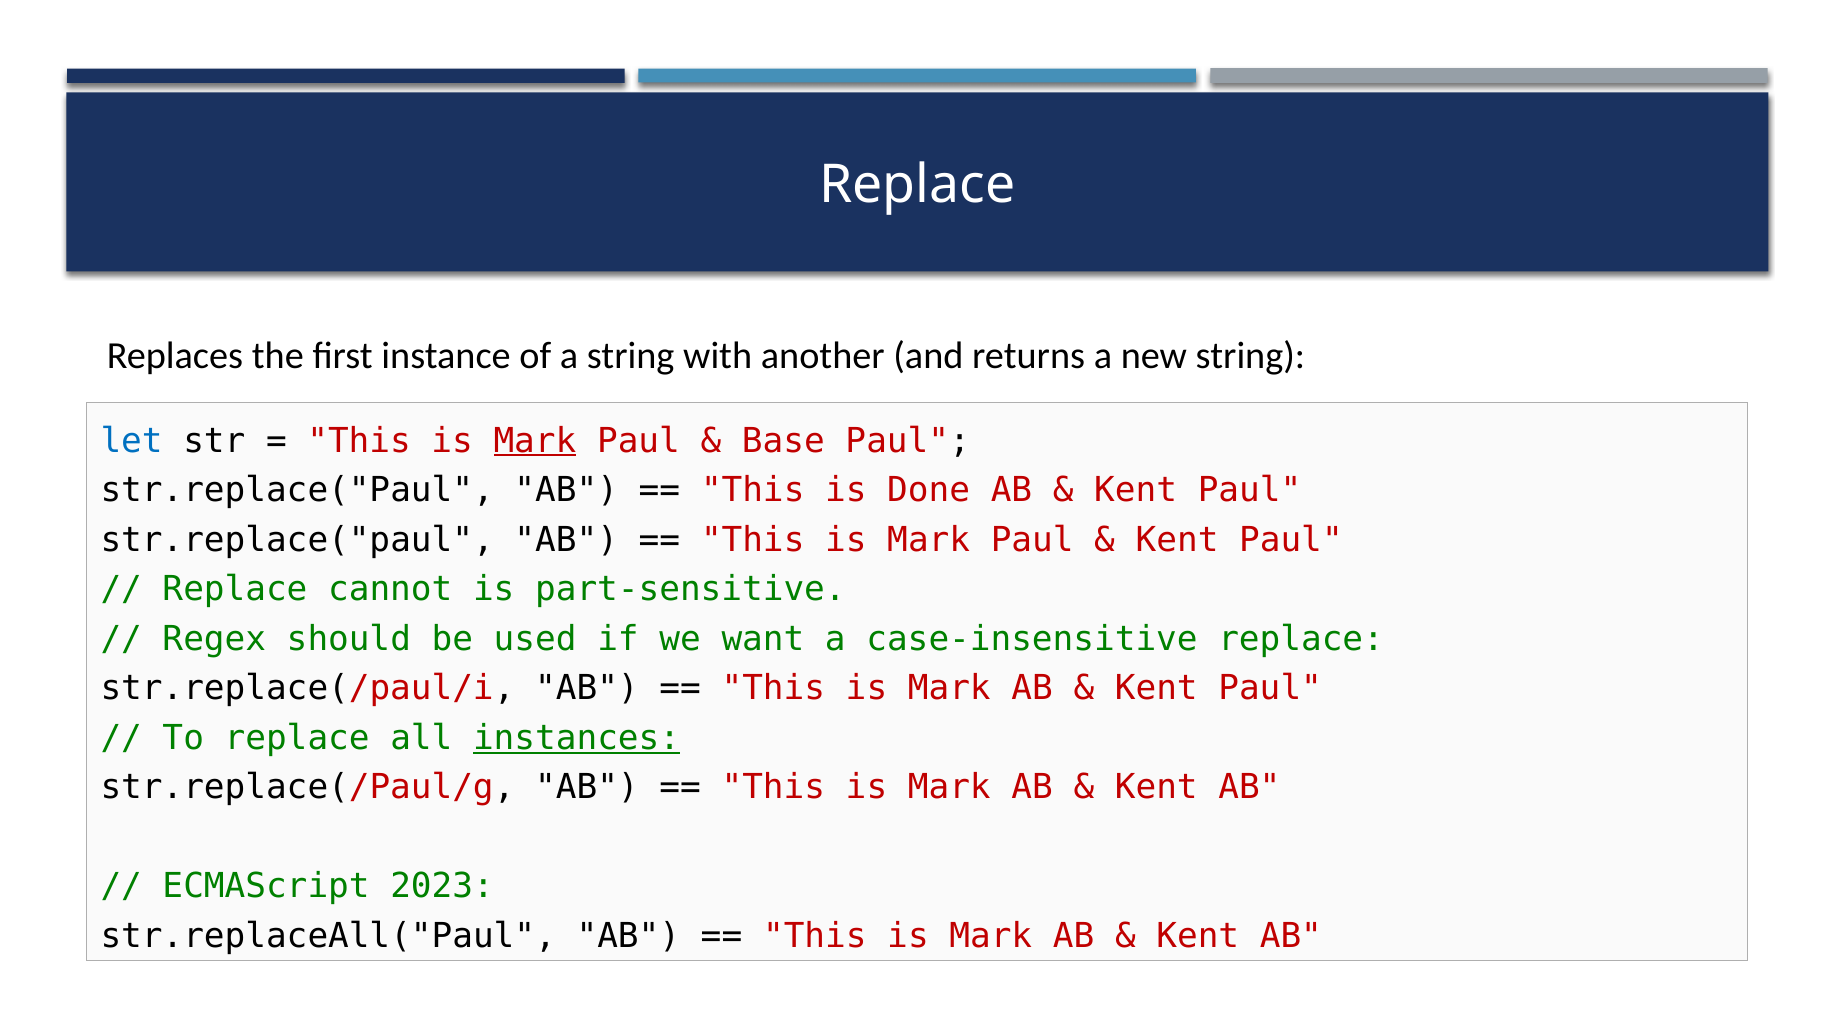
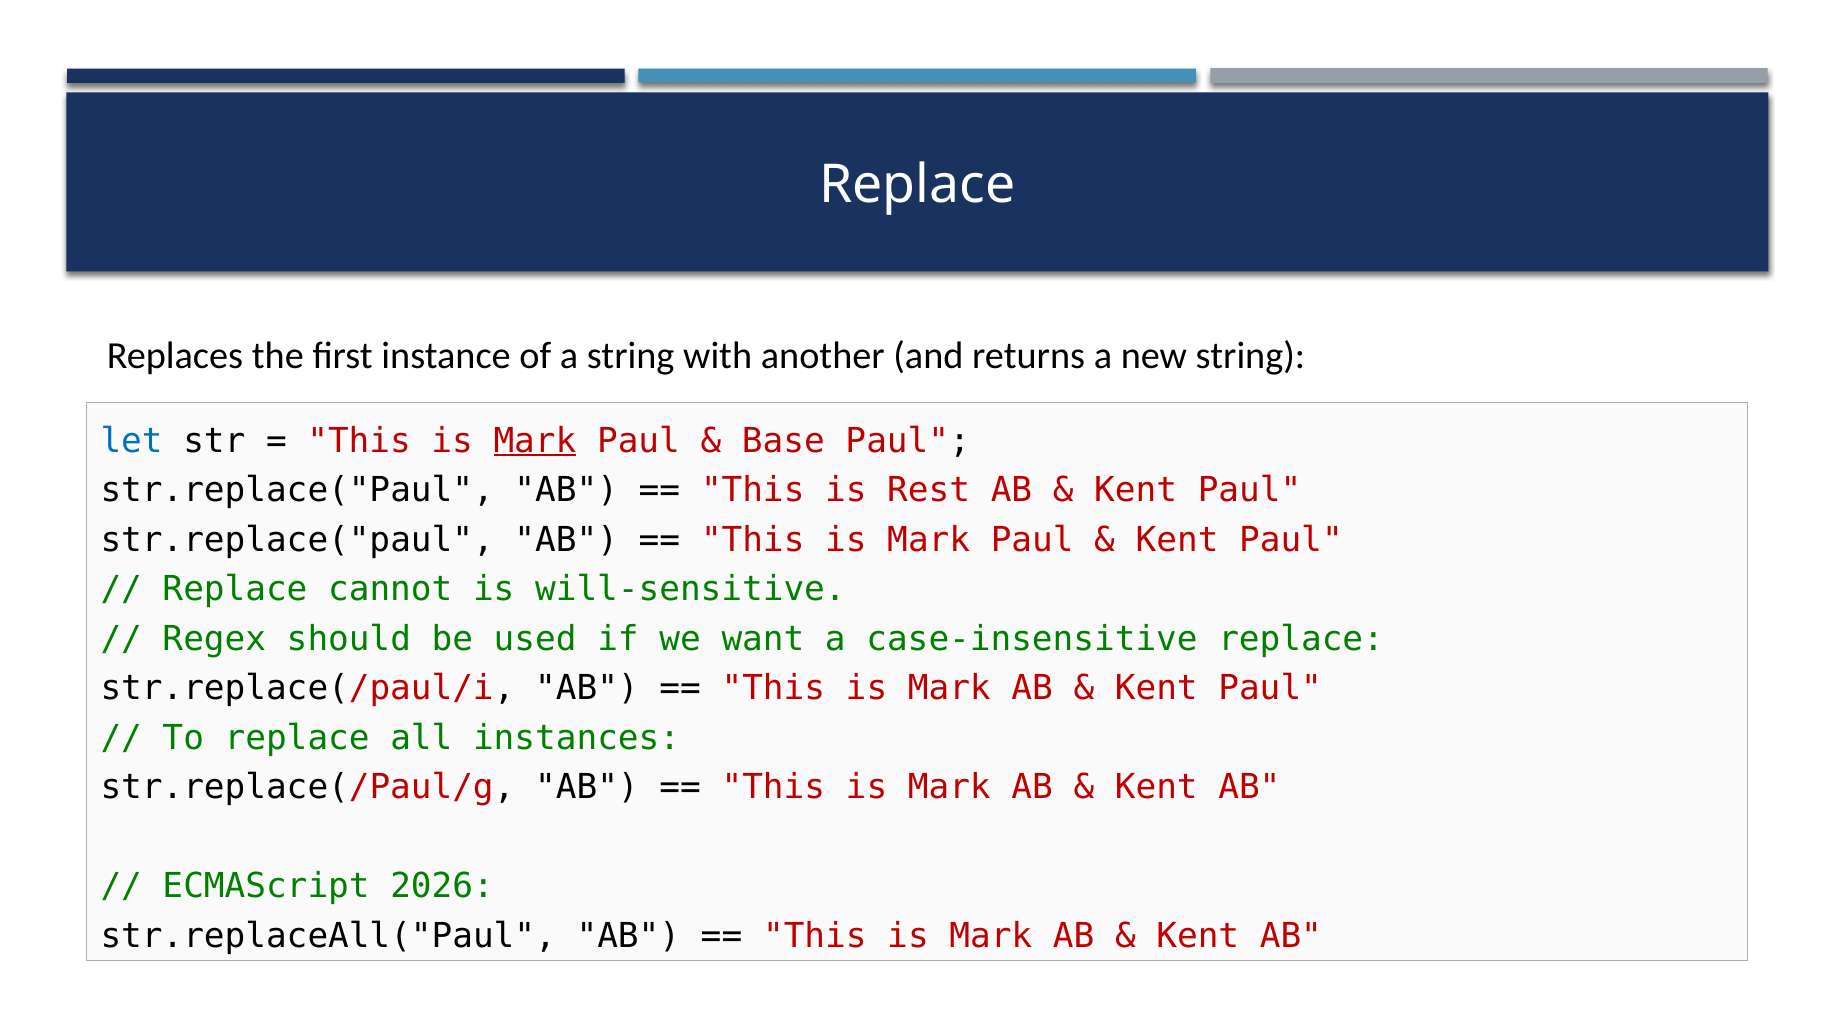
Done: Done -> Rest (929, 490)
part-sensitive: part-sensitive -> will-sensitive (690, 589)
instances underline: present -> none (577, 738)
2023: 2023 -> 2026 (442, 886)
